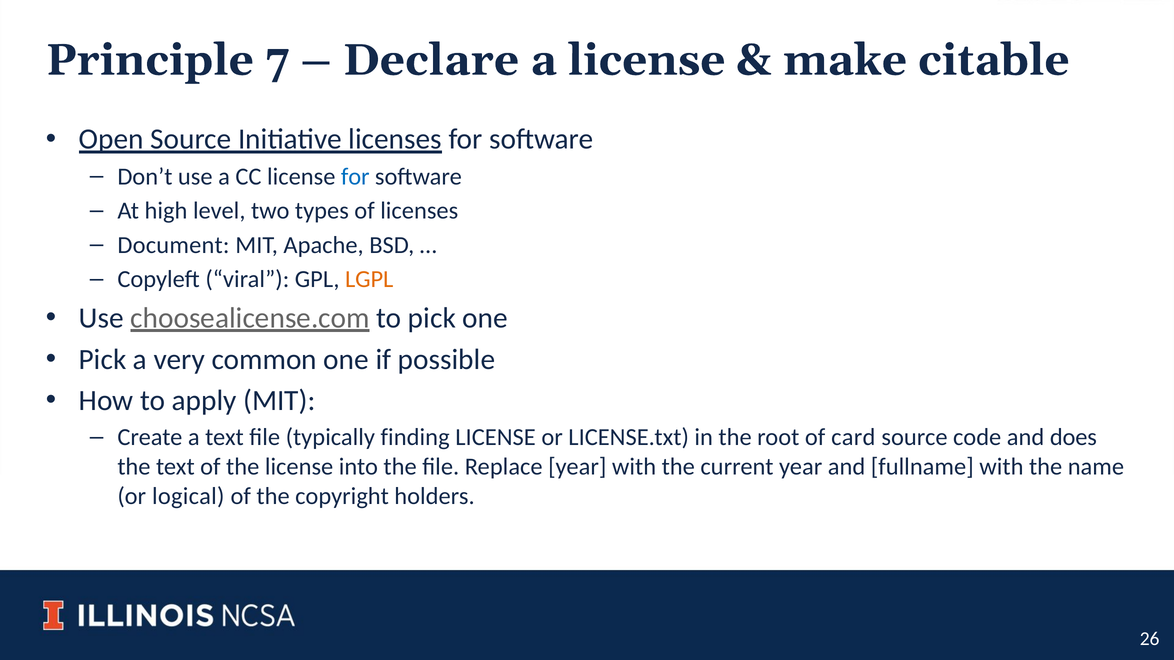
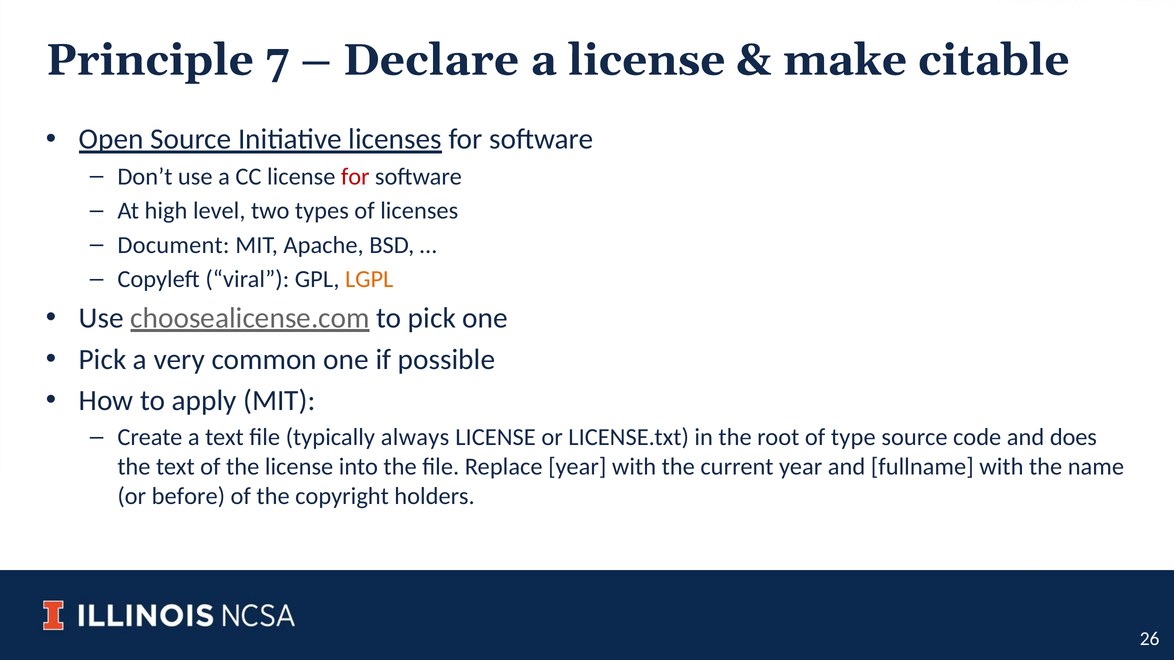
for colour: blue -> red (355, 177)
finding: finding -> always (415, 438)
card: card -> type (853, 438)
logical: logical -> before (188, 496)
